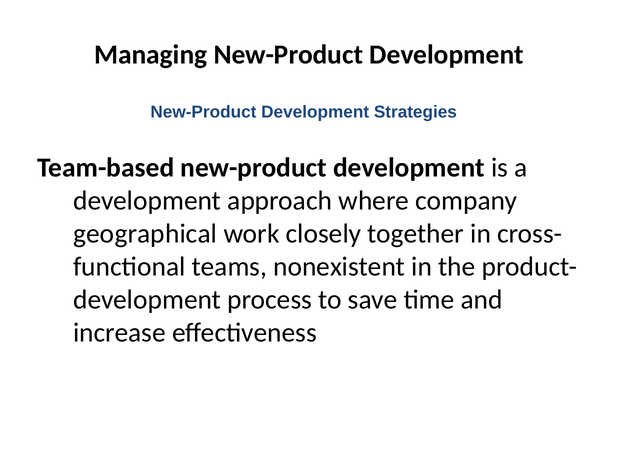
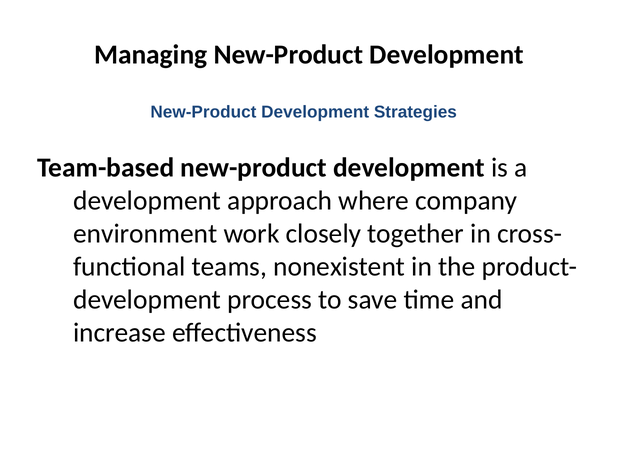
geographical: geographical -> environment (145, 234)
